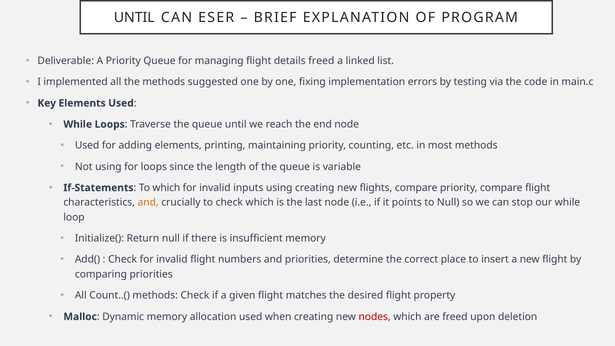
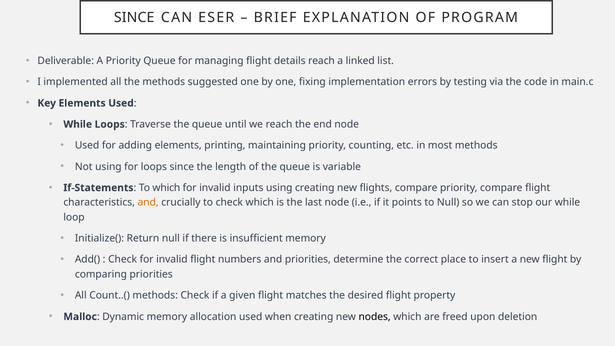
UNTIL: UNTIL -> SINCE (134, 18)
details freed: freed -> reach (321, 61)
nodes colour: red -> black (375, 317)
